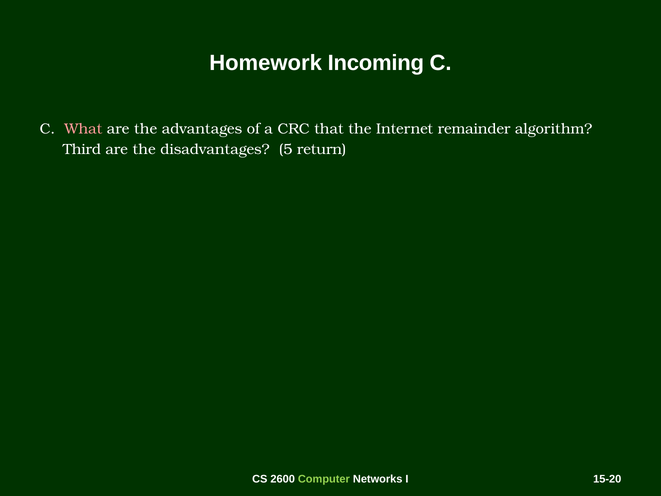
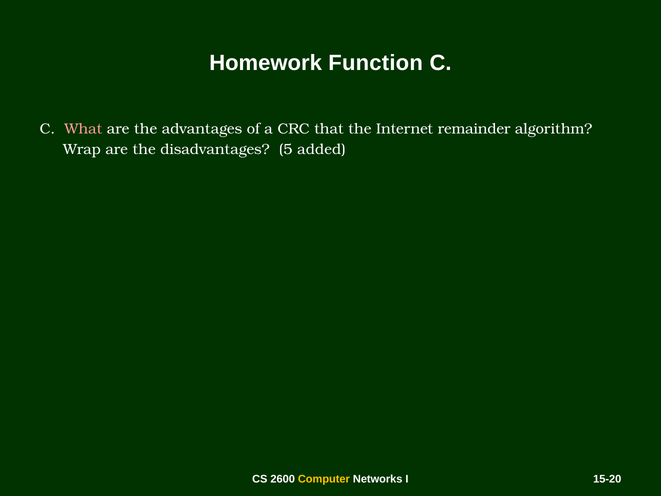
Incoming: Incoming -> Function (376, 63)
Third: Third -> Wrap (82, 149)
return: return -> added (321, 149)
Computer colour: light green -> yellow (324, 479)
